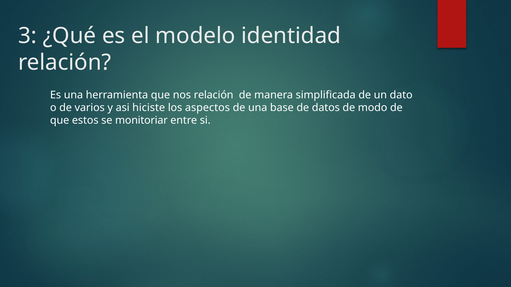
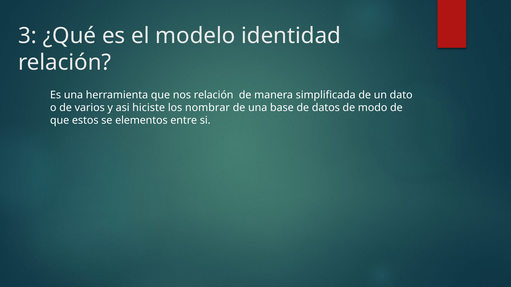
aspectos: aspectos -> nombrar (207, 108)
monitoriar: monitoriar -> elementos (141, 121)
